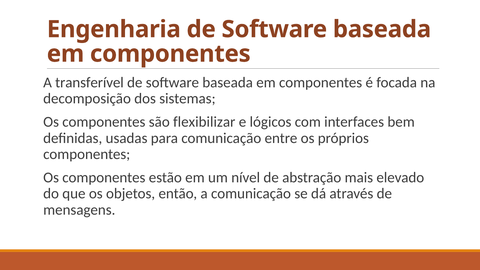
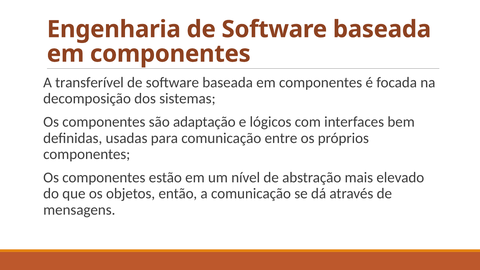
flexibilizar: flexibilizar -> adaptação (204, 122)
